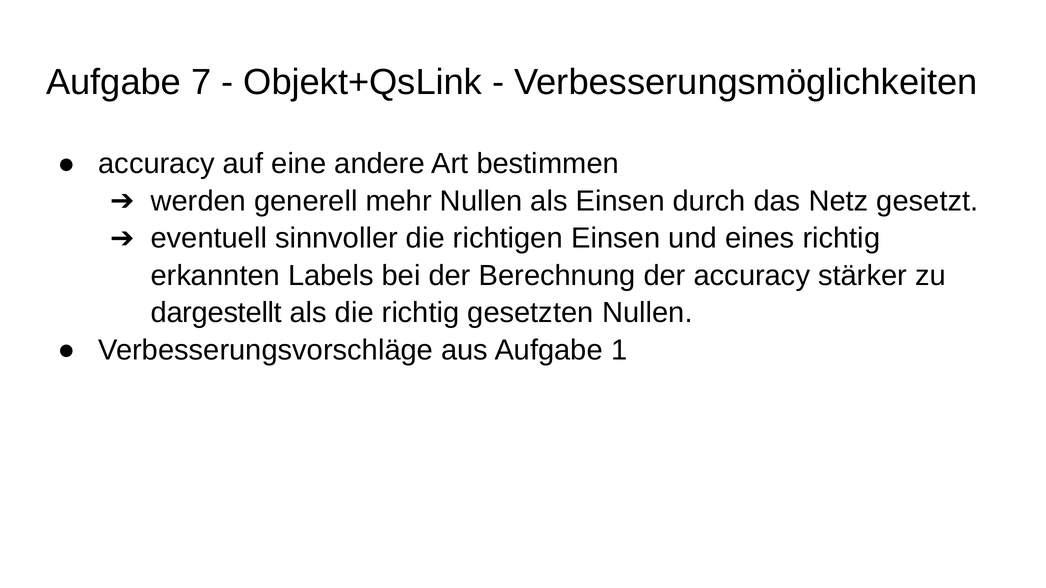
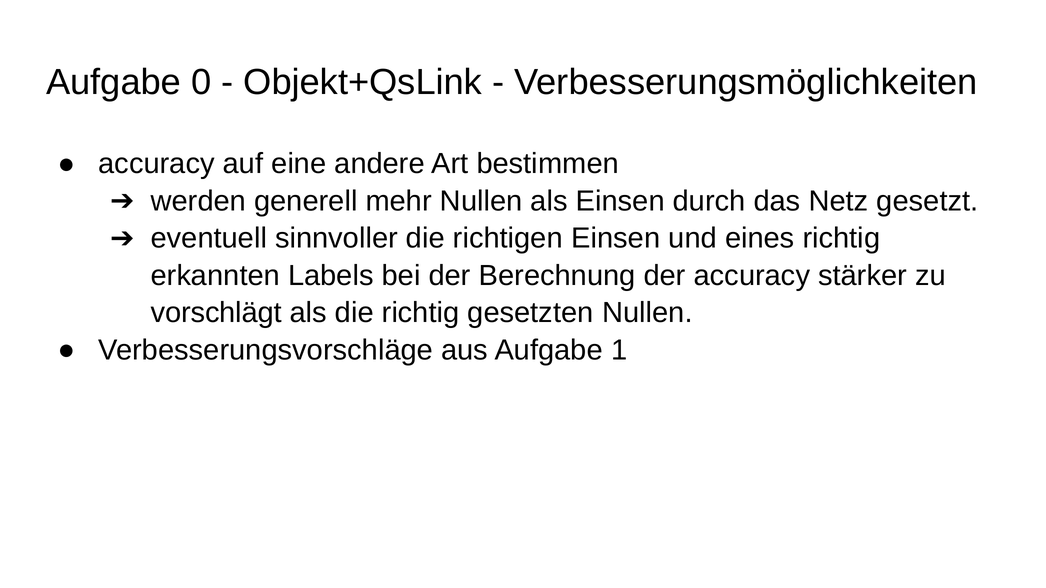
7: 7 -> 0 (201, 82)
dargestellt: dargestellt -> vorschlägt (216, 313)
